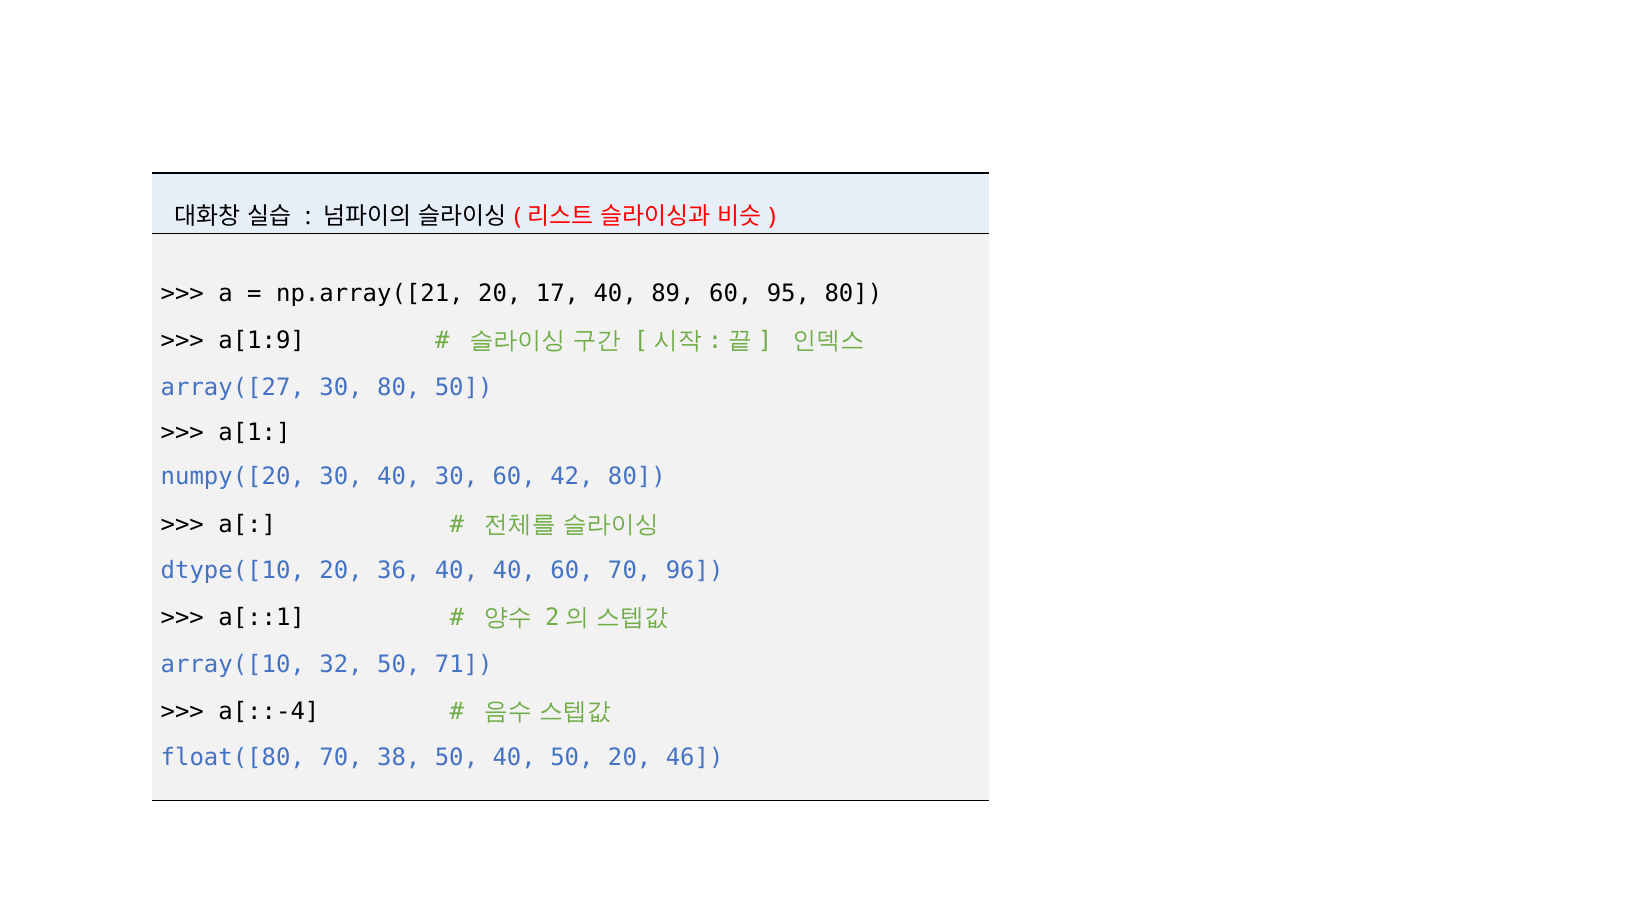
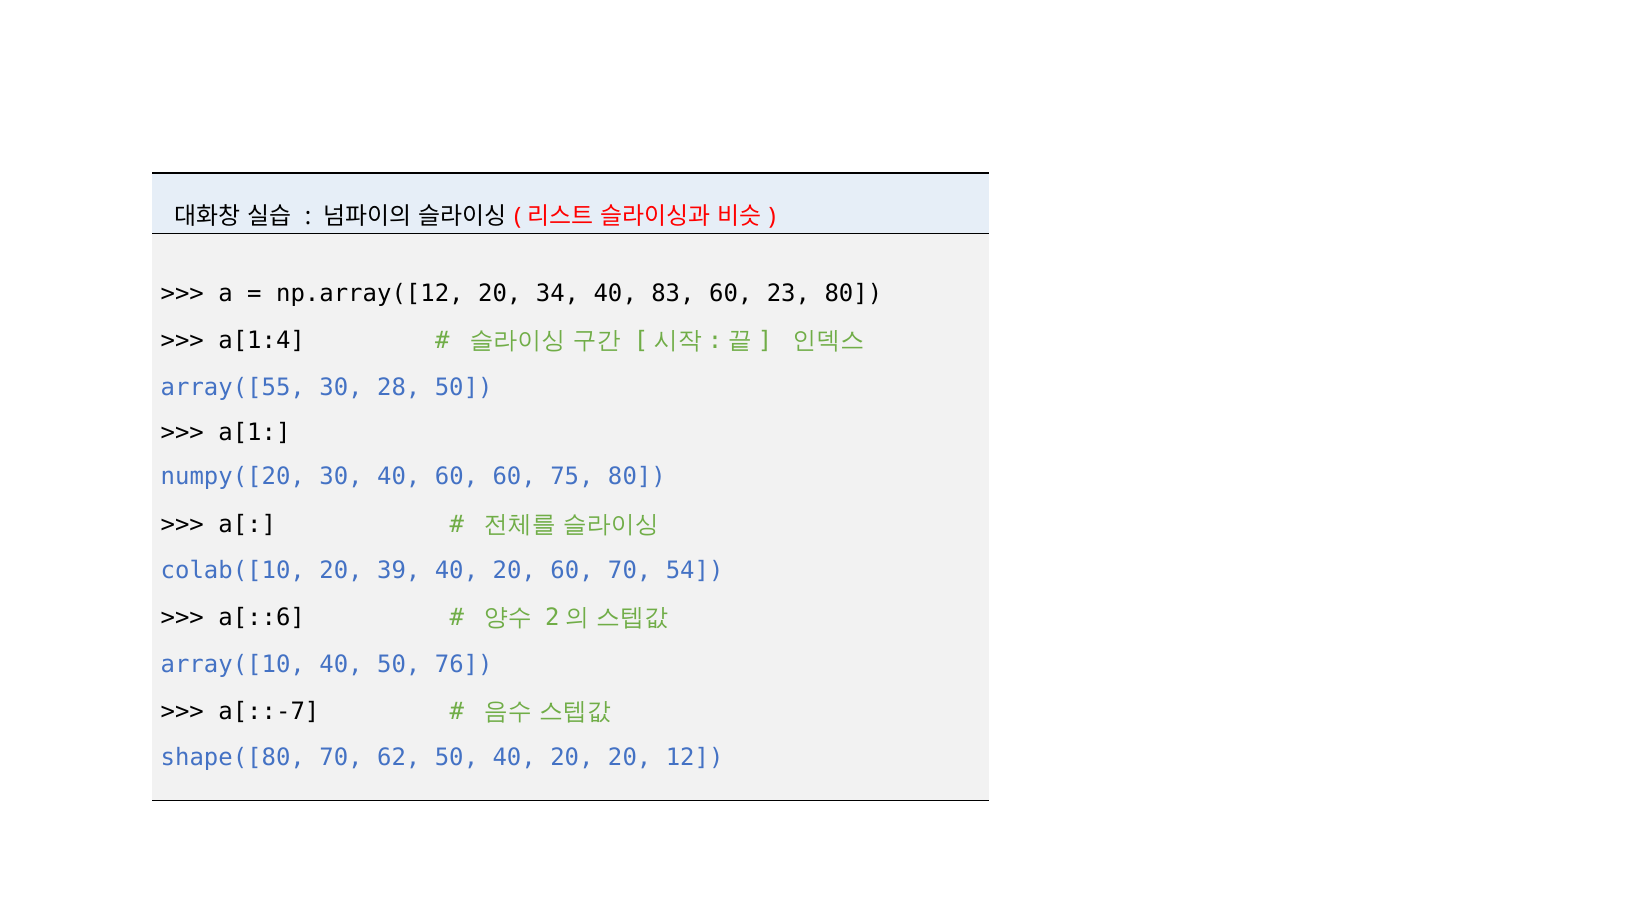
np.array([21: np.array([21 -> np.array([12 (370, 294)
17: 17 -> 34 (558, 294)
89: 89 -> 83 (673, 294)
95: 95 -> 23 (788, 294)
a[1:9: a[1:9 -> a[1:4 (262, 341)
array([27: array([27 -> array([55 (233, 387)
30 80: 80 -> 28 (399, 387)
40 30: 30 -> 60 (457, 477)
42: 42 -> 75 (572, 477)
dtype([10: dtype([10 -> colab([10 (233, 571)
36: 36 -> 39 (399, 571)
40: 40 -> 20 (514, 571)
96: 96 -> 54 (695, 571)
a[::1: a[::1 -> a[::6 (262, 618)
array([10 32: 32 -> 40 (341, 664)
71: 71 -> 76 (464, 664)
a[::-4: a[::-4 -> a[::-7 (269, 711)
float([80: float([80 -> shape([80 (233, 758)
38: 38 -> 62 (399, 758)
50 40 50: 50 -> 20 (572, 758)
46: 46 -> 12 (695, 758)
